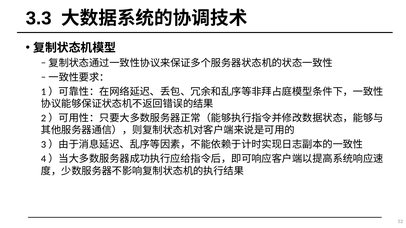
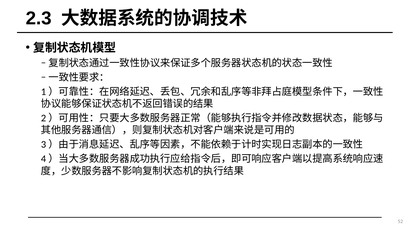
3.3: 3.3 -> 2.3 (39, 18)
